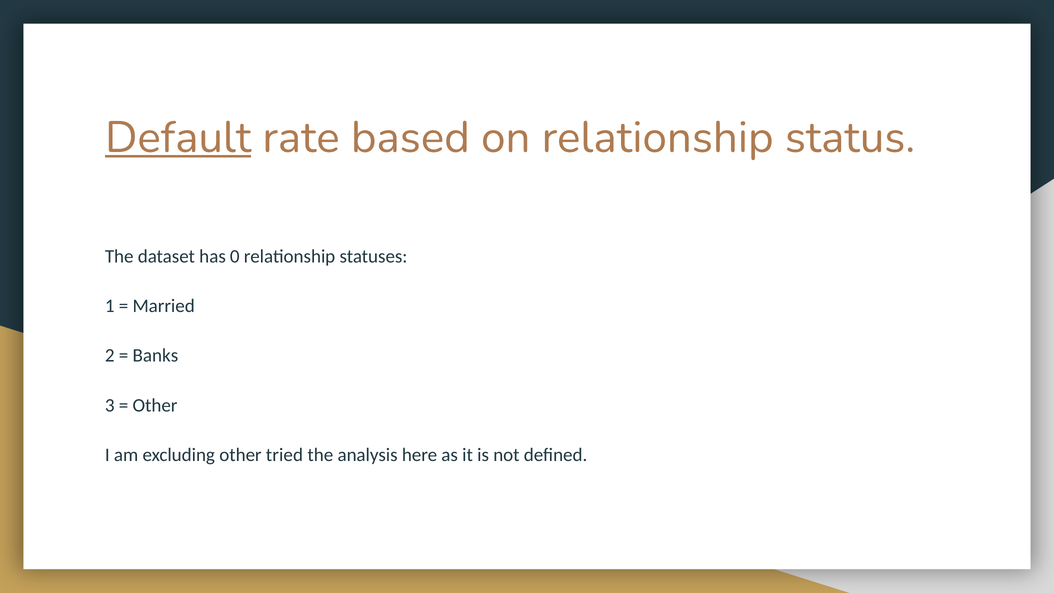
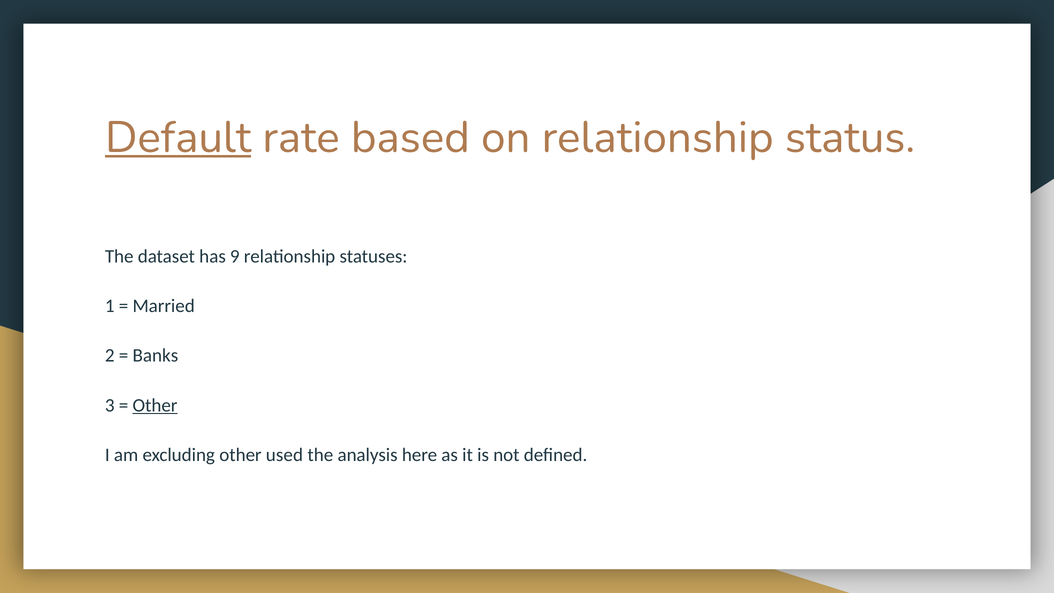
0: 0 -> 9 (235, 256)
Other underline: none -> present (155, 405)
tried: tried -> used (284, 455)
